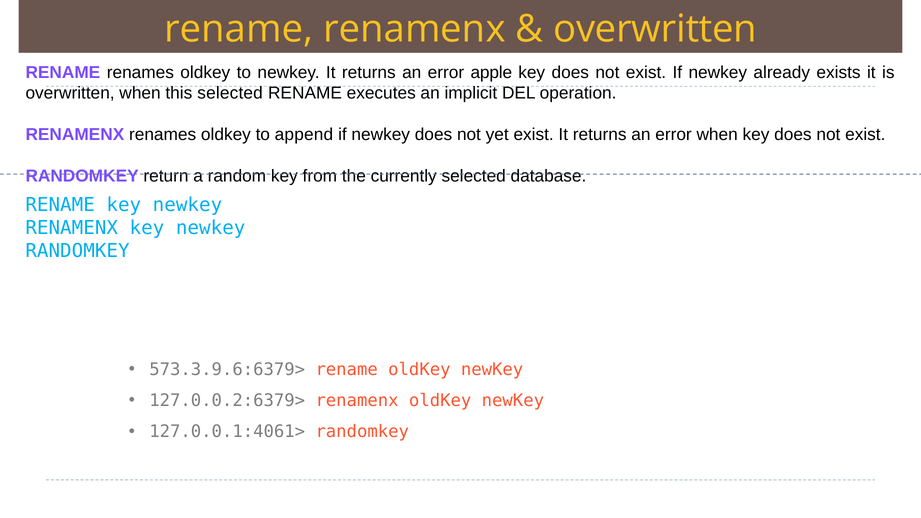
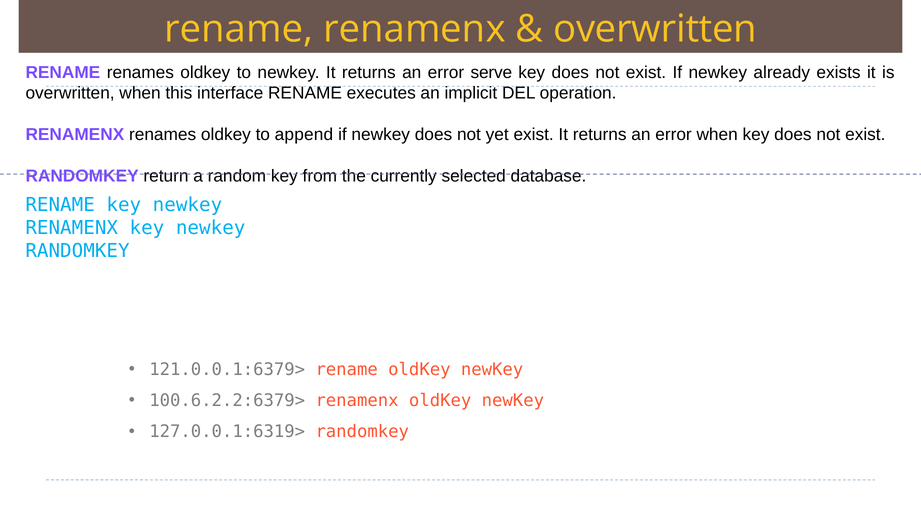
apple: apple -> serve (491, 73)
this selected: selected -> interface (230, 93)
573.3.9.6:6379>: 573.3.9.6:6379> -> 121.0.0.1:6379> (227, 370)
127.0.0.2:6379>: 127.0.0.2:6379> -> 100.6.2.2:6379> (227, 401)
127.0.0.1:4061>: 127.0.0.1:4061> -> 127.0.0.1:6319> (227, 432)
